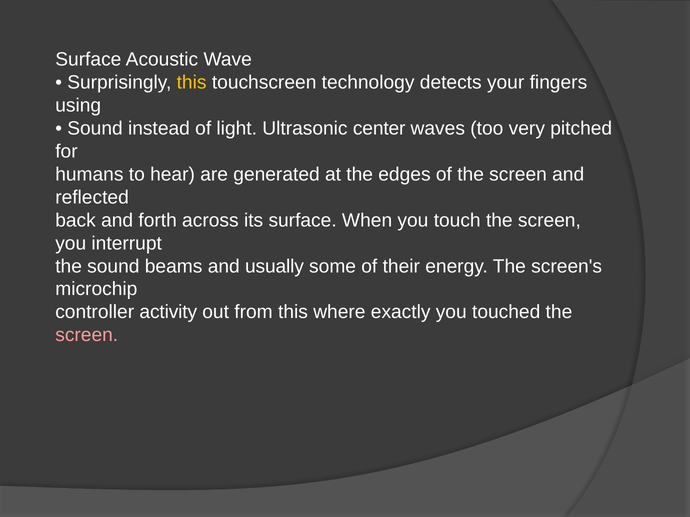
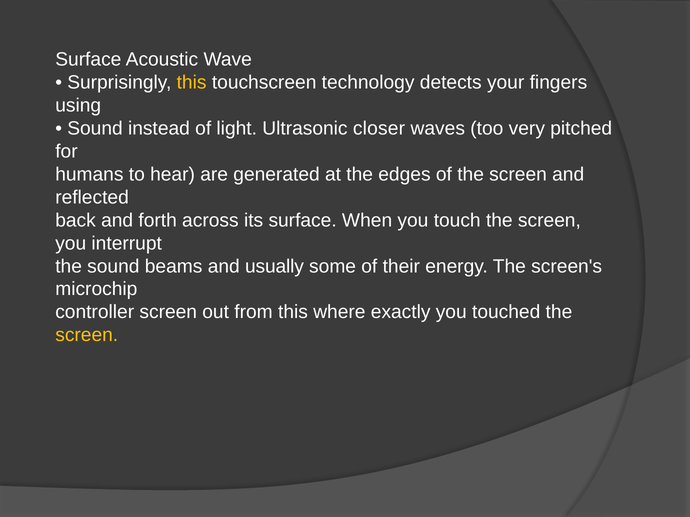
center: center -> closer (379, 128)
controller activity: activity -> screen (168, 312)
screen colour: pink -> yellow (87, 335)
